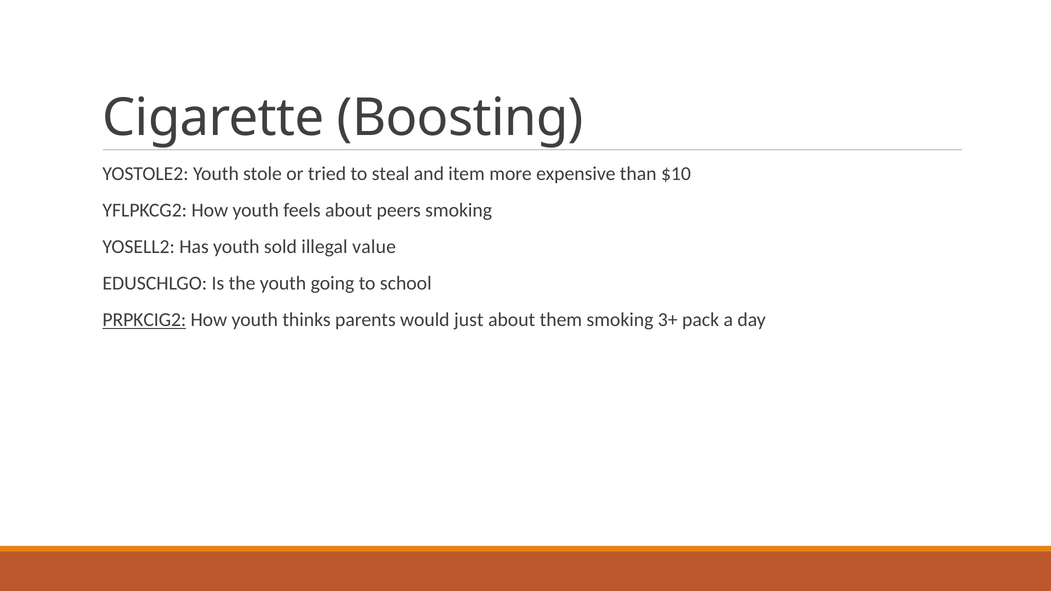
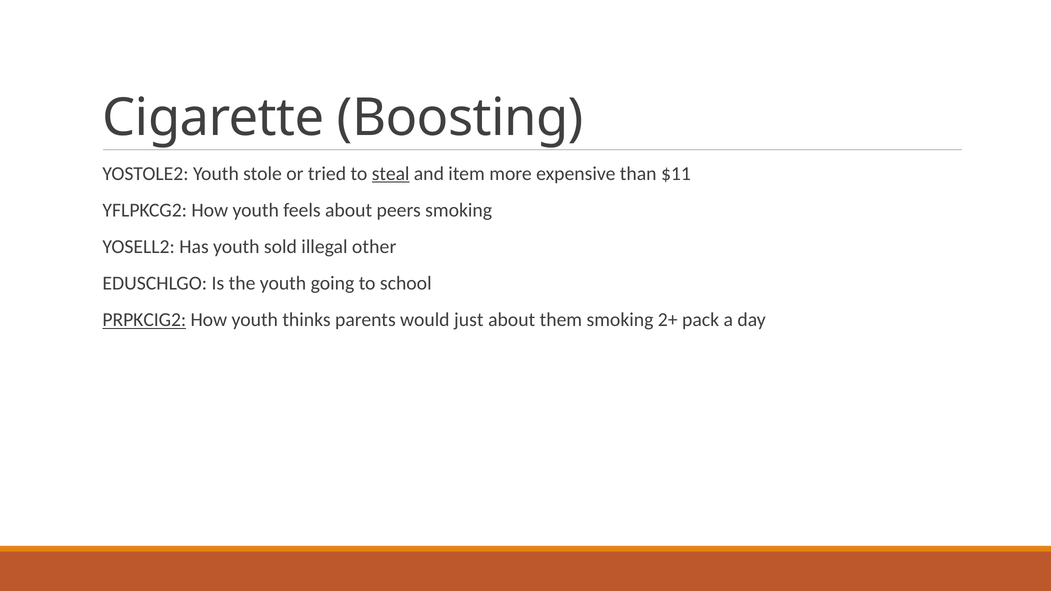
steal underline: none -> present (391, 174)
$10: $10 -> $11 (676, 174)
value: value -> other (374, 247)
3+: 3+ -> 2+ (668, 320)
